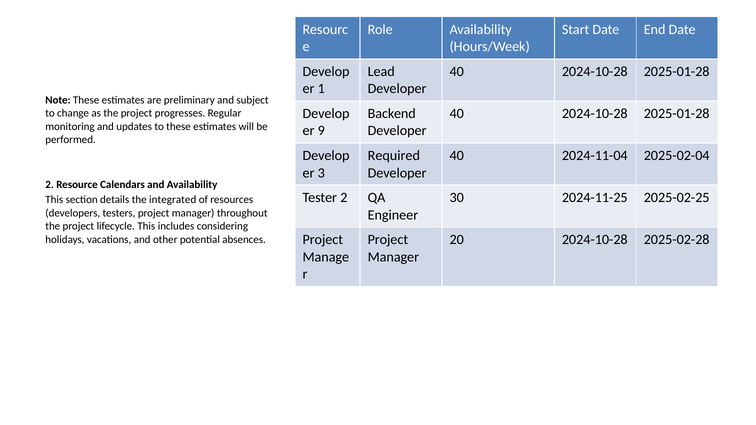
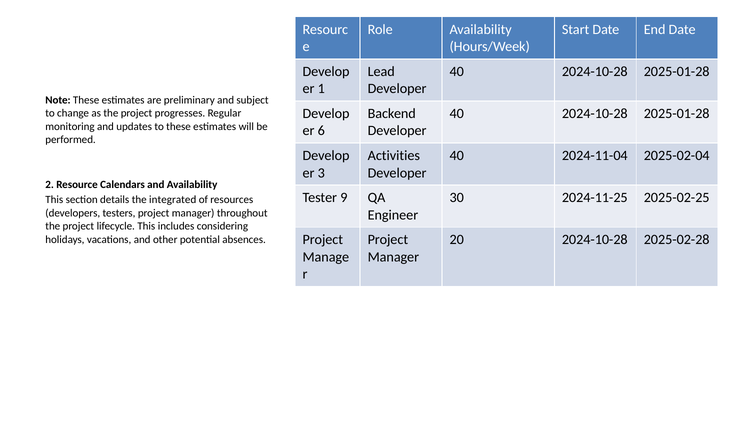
9: 9 -> 6 (321, 131)
Required: Required -> Activities (394, 156)
Tester 2: 2 -> 9 (344, 198)
